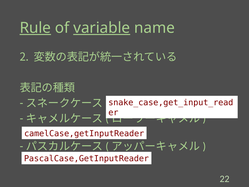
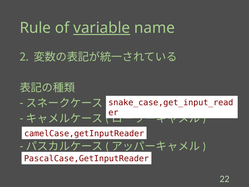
Rule underline: present -> none (35, 28)
